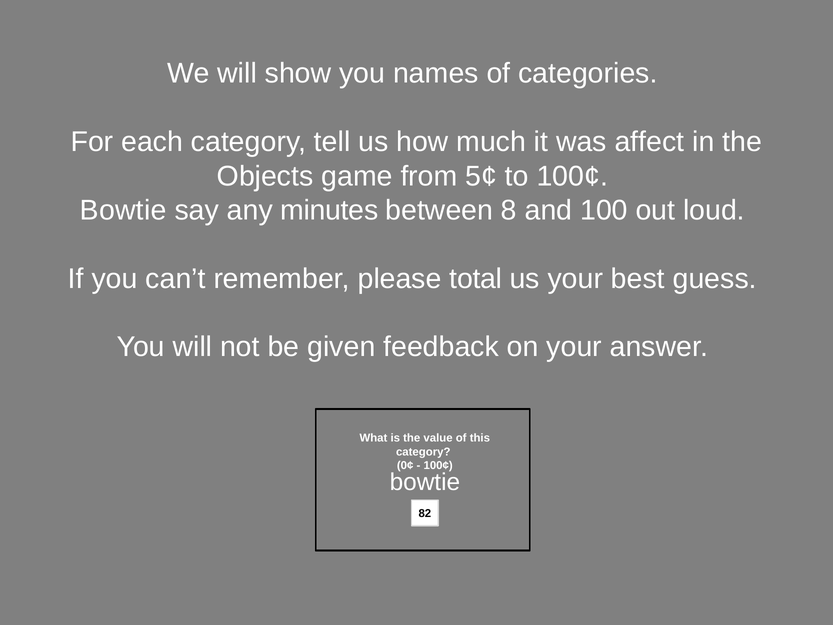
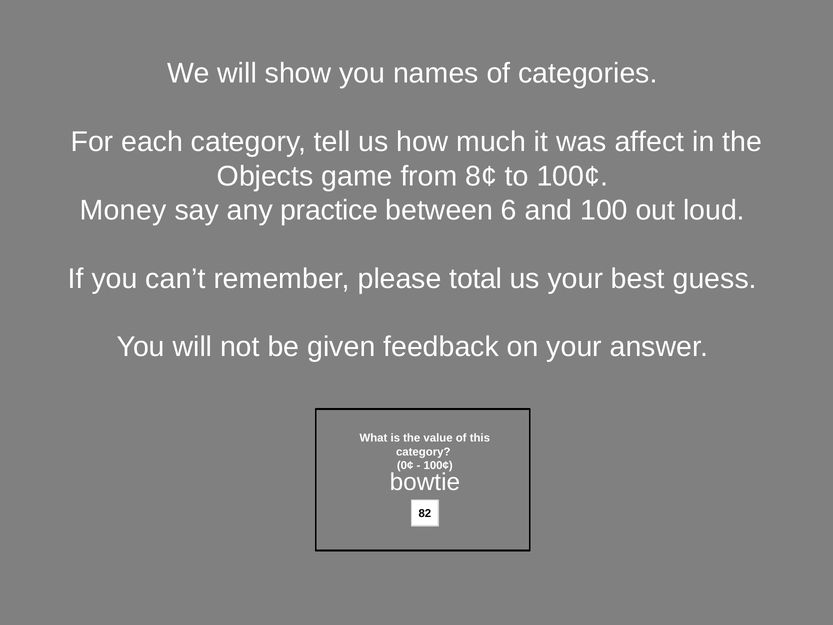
5¢: 5¢ -> 8¢ (481, 176)
Bowtie: Bowtie -> Money (123, 210)
minutes: minutes -> practice (329, 210)
8: 8 -> 6 (509, 210)
